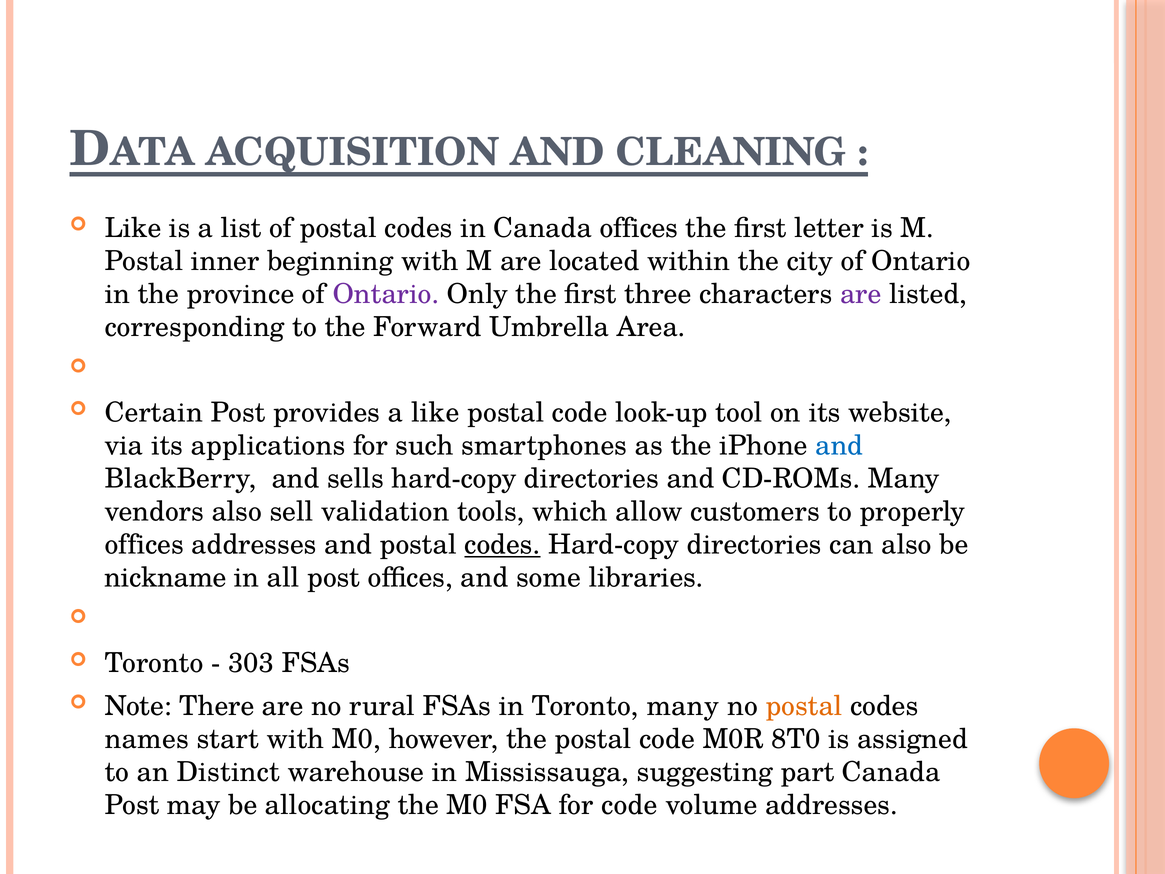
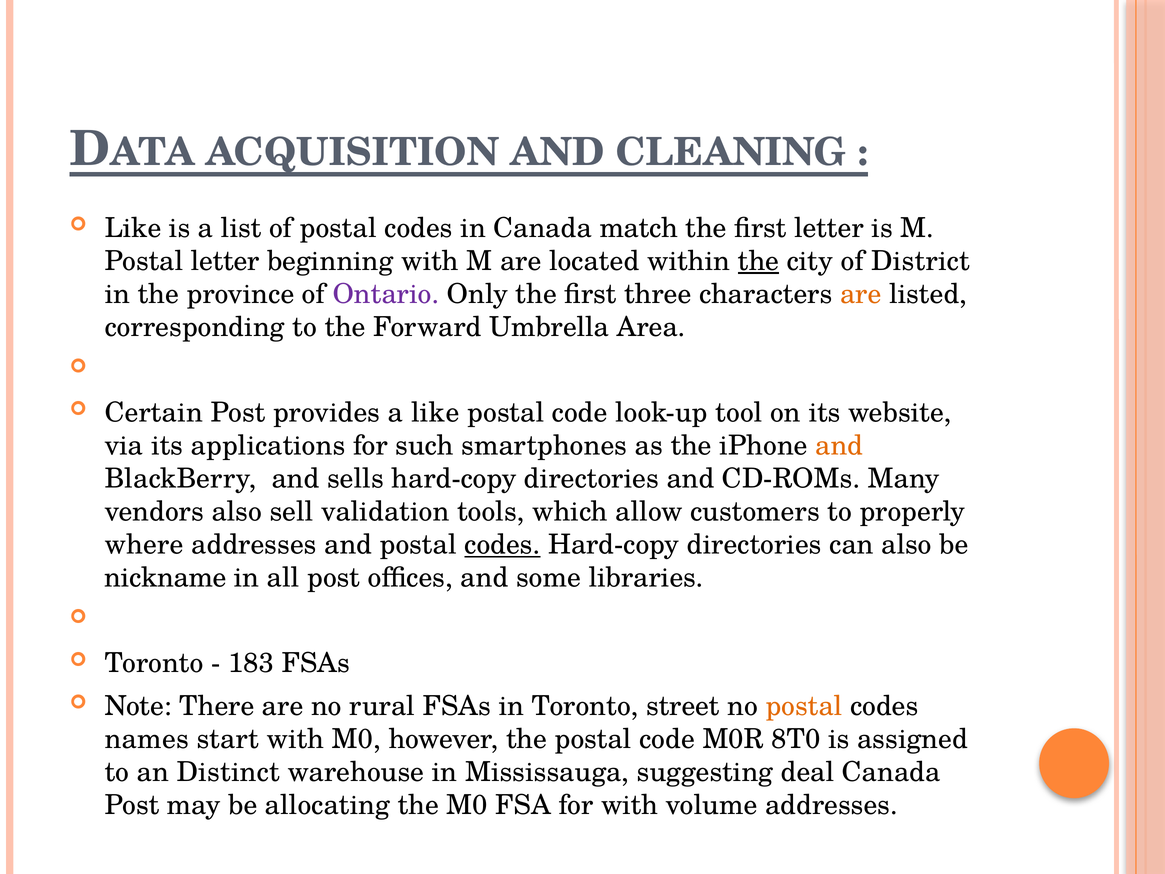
Canada offices: offices -> match (639, 228)
Postal inner: inner -> letter (225, 261)
the underline: none -> present (758, 261)
city of Ontario: Ontario -> District (921, 261)
are colour: purple -> orange (861, 294)
and colour: blue -> orange (839, 446)
offices: offices -> where (144, 545)
303: 303 -> 183 (251, 663)
Toronto many: many -> street (683, 706)
part: part -> deal (808, 772)
for code: code -> with (630, 805)
